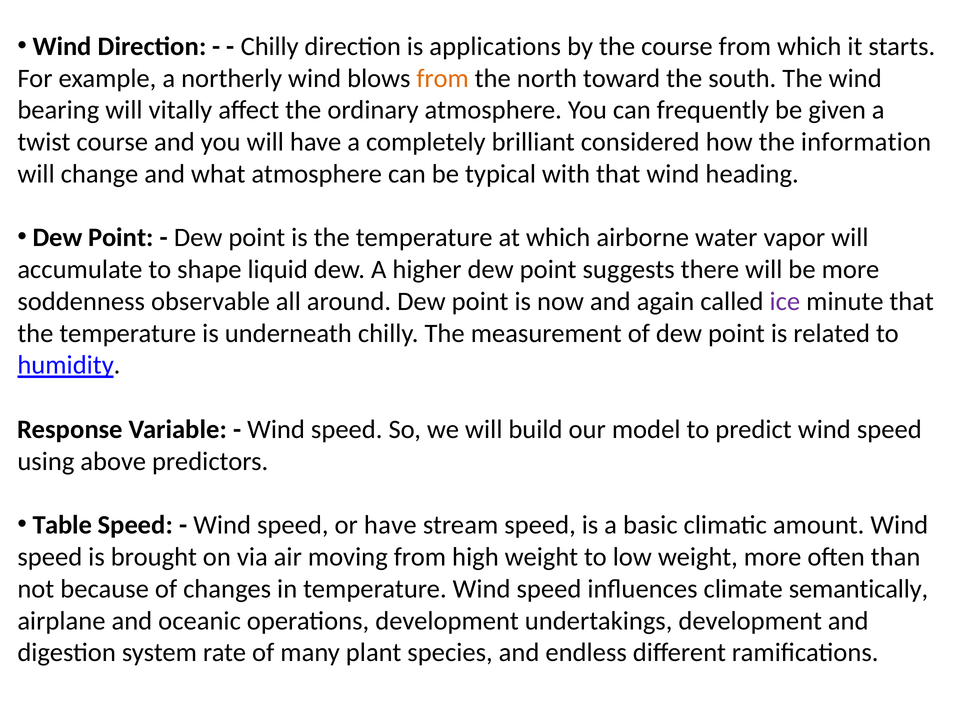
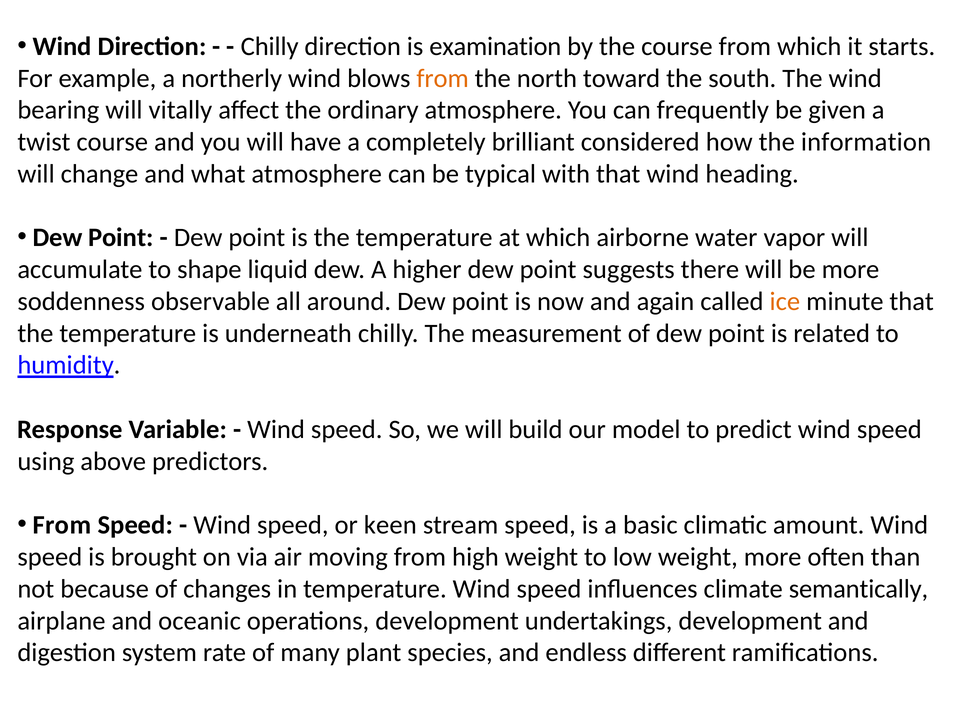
applications: applications -> examination (495, 46)
ice colour: purple -> orange (785, 302)
Table: Table -> From (62, 526)
or have: have -> keen (390, 526)
